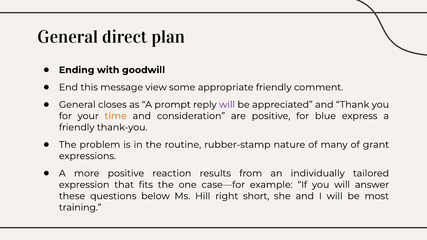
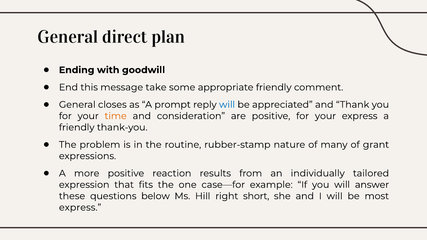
view: view -> take (156, 87)
will colour: purple -> blue (227, 105)
positive for blue: blue -> your (325, 116)
training: training -> express (80, 208)
